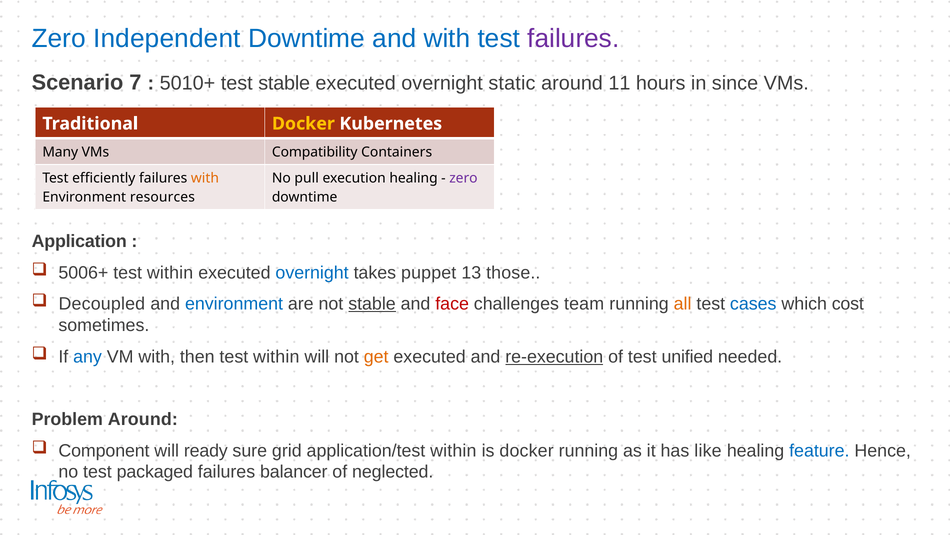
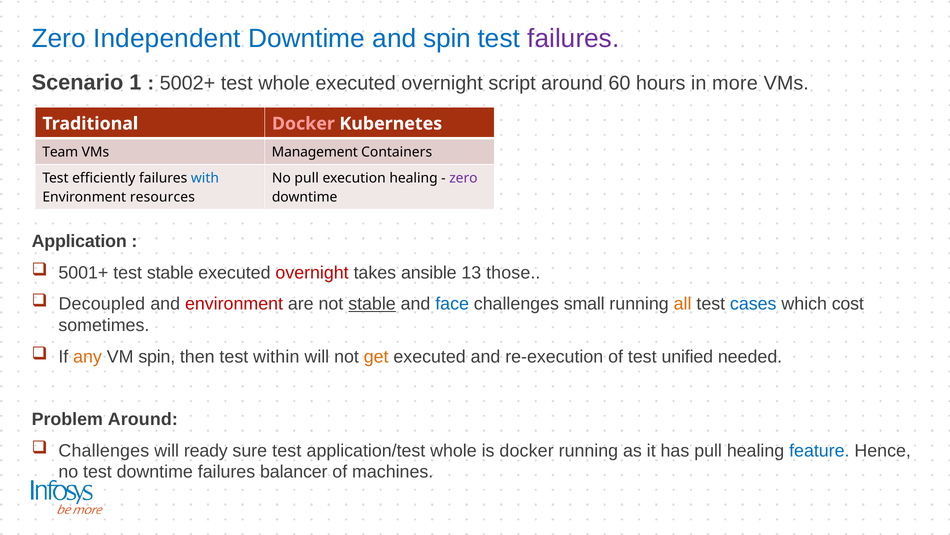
and with: with -> spin (447, 39)
7: 7 -> 1 (135, 83)
5010+: 5010+ -> 5002+ (188, 83)
test stable: stable -> whole (284, 83)
static: static -> script (512, 83)
11: 11 -> 60 (619, 83)
since: since -> more (735, 83)
Docker colour: yellow -> pink (303, 124)
Many: Many -> Team (60, 152)
Compatibility: Compatibility -> Management (315, 152)
with colour: orange -> blue (205, 178)
5006+: 5006+ -> 5001+ (83, 272)
within: within -> stable (170, 272)
overnight colour: blue -> red (312, 272)
puppet: puppet -> ansible (429, 272)
environment colour: blue -> red (234, 304)
face colour: red -> blue (452, 304)
team: team -> small (584, 304)
any colour: blue -> orange (88, 356)
VM with: with -> spin (157, 356)
re-execution underline: present -> none (554, 356)
Component: Component -> Challenges (104, 450)
sure grid: grid -> test (287, 450)
application/test within: within -> whole (453, 450)
has like: like -> pull (708, 450)
test packaged: packaged -> downtime (155, 471)
neglected: neglected -> machines (393, 471)
